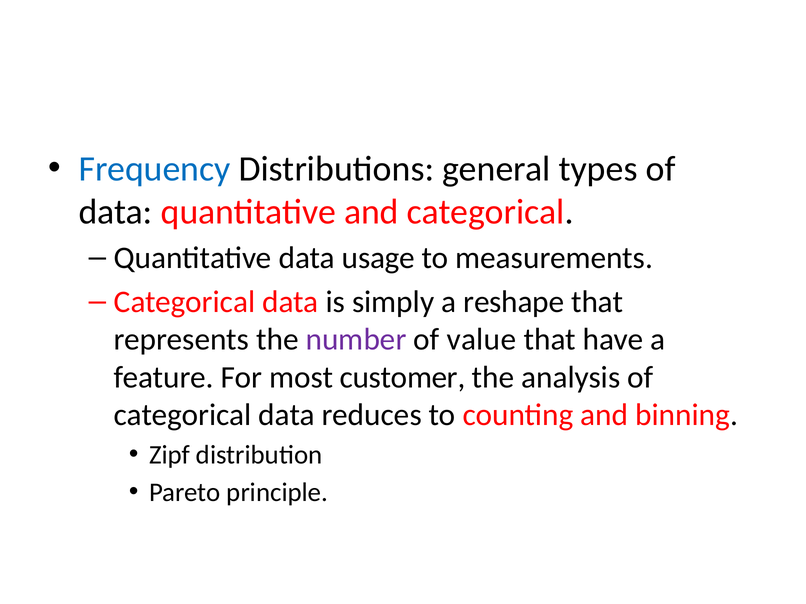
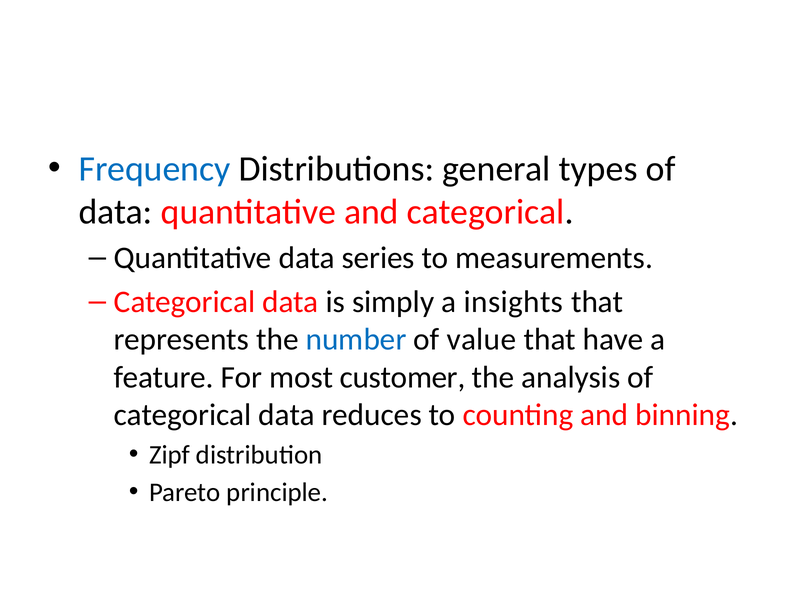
usage: usage -> series (378, 258)
reshape: reshape -> insights (514, 302)
number colour: purple -> blue (356, 340)
